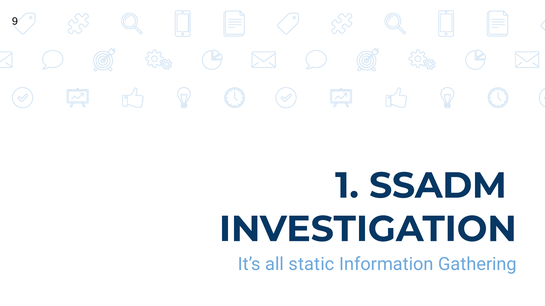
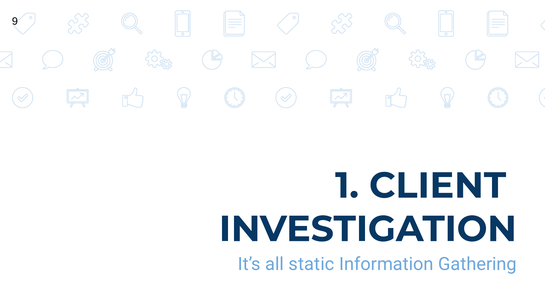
SSADM: SSADM -> CLIENT (438, 186)
